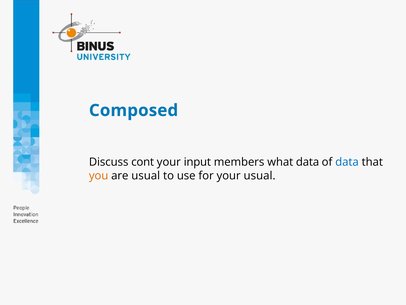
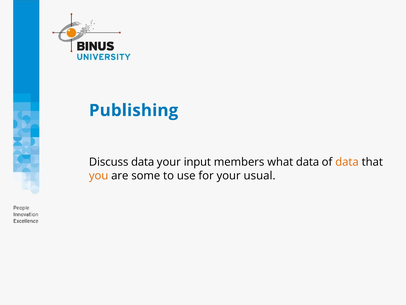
Composed: Composed -> Publishing (134, 110)
Discuss cont: cont -> data (143, 162)
data colour: blue -> orange (347, 162)
are usual: usual -> some (146, 175)
